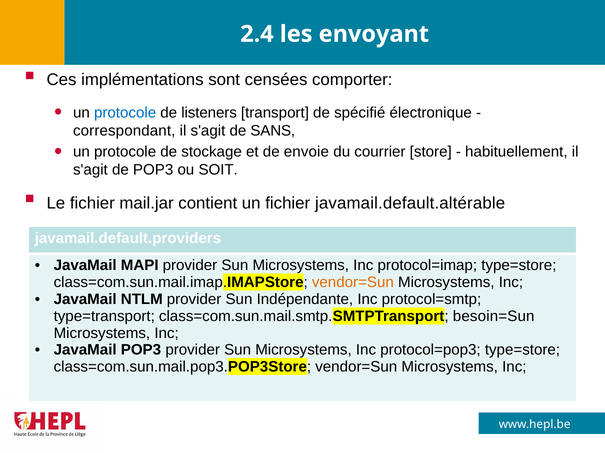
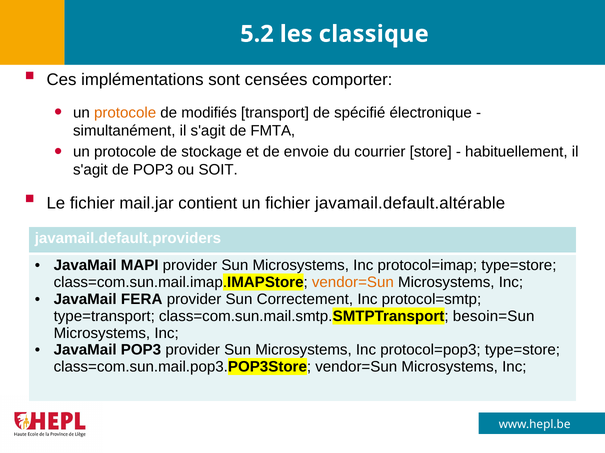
2.4: 2.4 -> 5.2 (257, 34)
envoyant: envoyant -> classique (374, 34)
protocole colour: blue -> orange (125, 113)
listeners: listeners -> modifiés (209, 113)
correspondant: correspondant -> simultanément (124, 131)
SANS: SANS -> FMTA (273, 131)
NTLM: NTLM -> FERA (142, 300)
Indépendante: Indépendante -> Correctement (305, 300)
